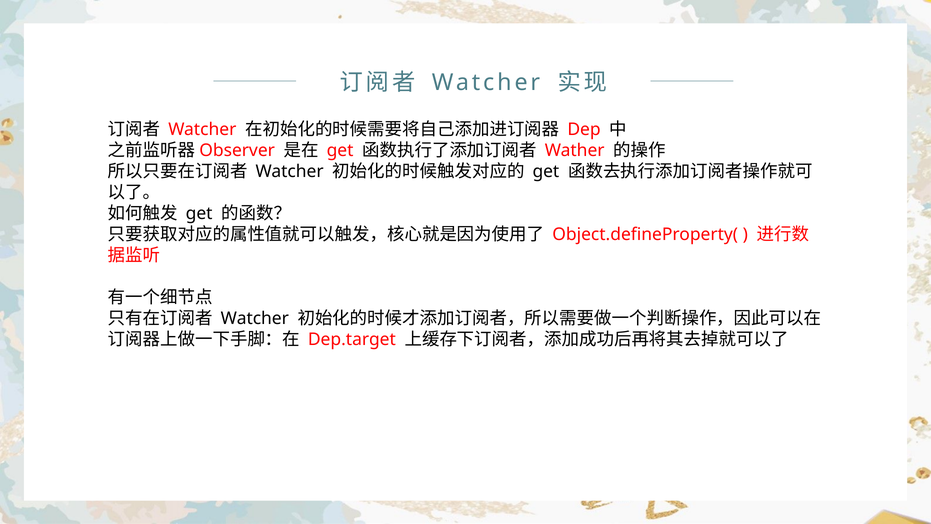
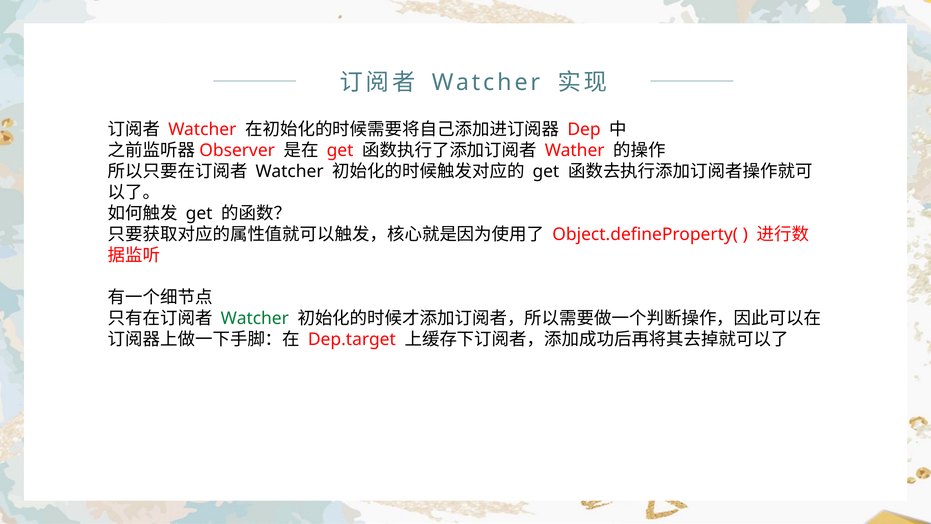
Watcher colour: black -> green (255, 318)
